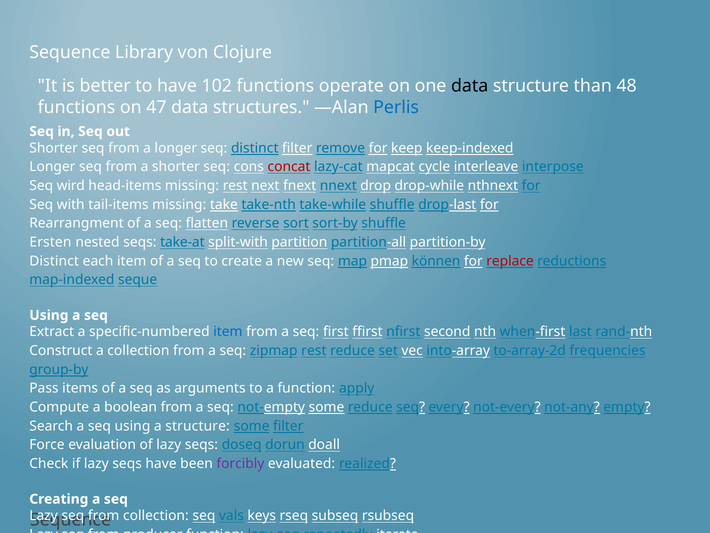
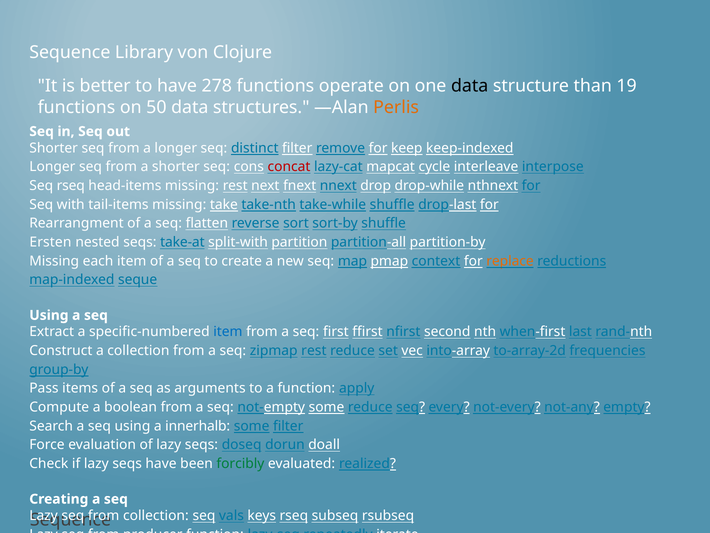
102: 102 -> 278 (217, 86)
48: 48 -> 19 (627, 86)
47: 47 -> 50 (156, 107)
Perlis colour: blue -> orange (396, 107)
Seq wird: wird -> rseq (71, 186)
Distinct: Distinct -> Missing (54, 261)
können: können -> context (436, 261)
replace colour: red -> orange (510, 261)
a structure: structure -> innerhalb (198, 426)
forcibly colour: purple -> green (240, 463)
